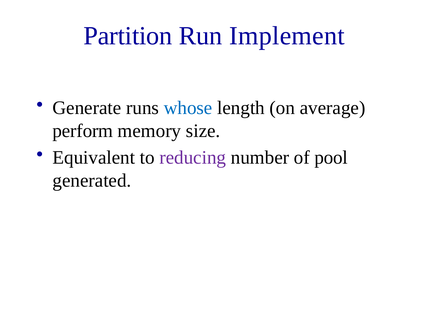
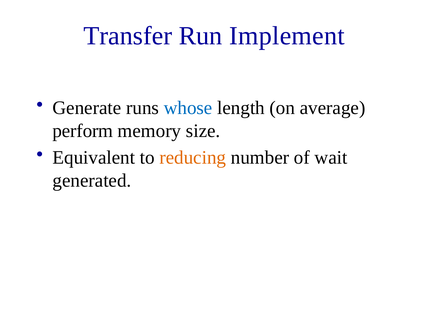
Partition: Partition -> Transfer (128, 36)
reducing colour: purple -> orange (193, 157)
pool: pool -> wait (331, 157)
